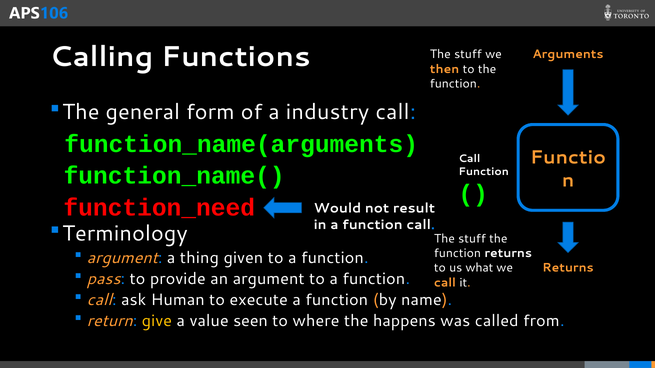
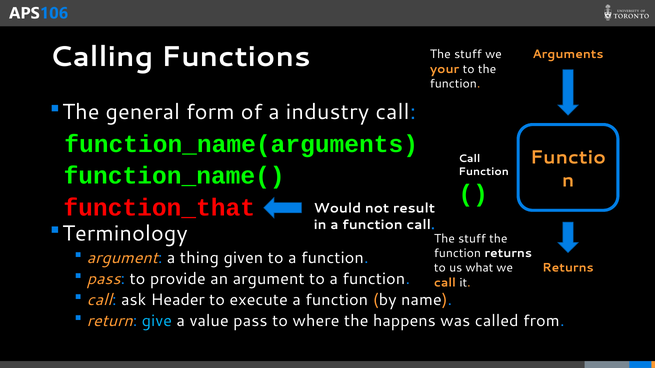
then: then -> your (445, 69)
function_need: function_need -> function_that (159, 208)
Human: Human -> Header (178, 300)
give colour: yellow -> light blue (157, 321)
value seen: seen -> pass (250, 321)
